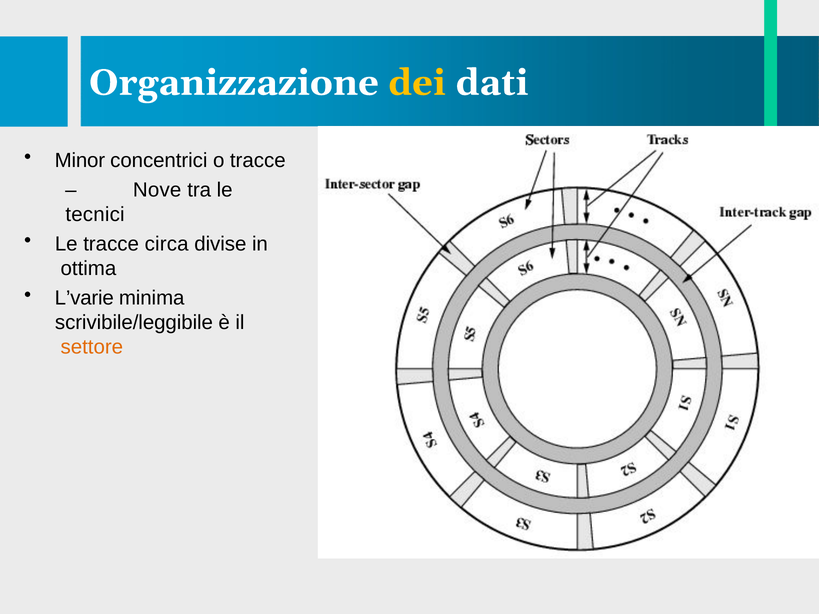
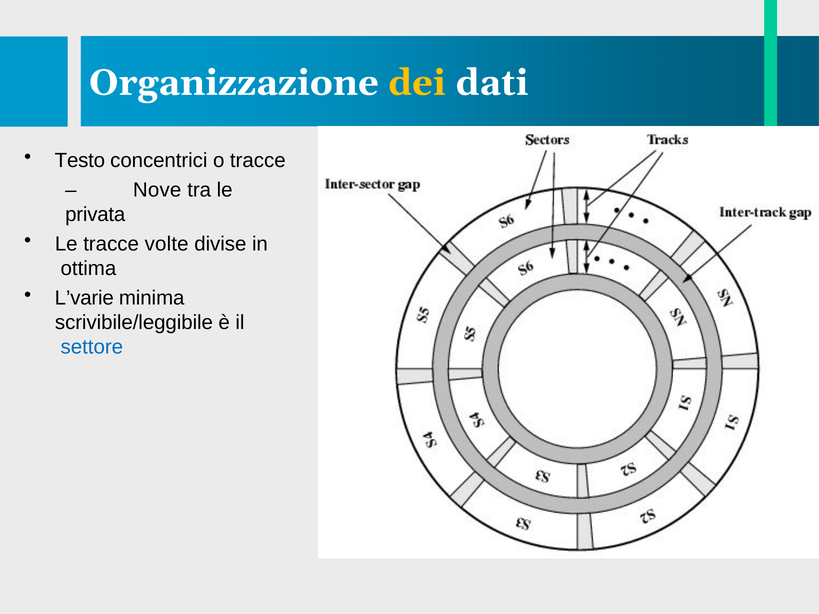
Minor: Minor -> Testo (80, 161)
tecnici: tecnici -> privata (95, 215)
circa: circa -> volte (167, 244)
settore colour: orange -> blue (92, 347)
